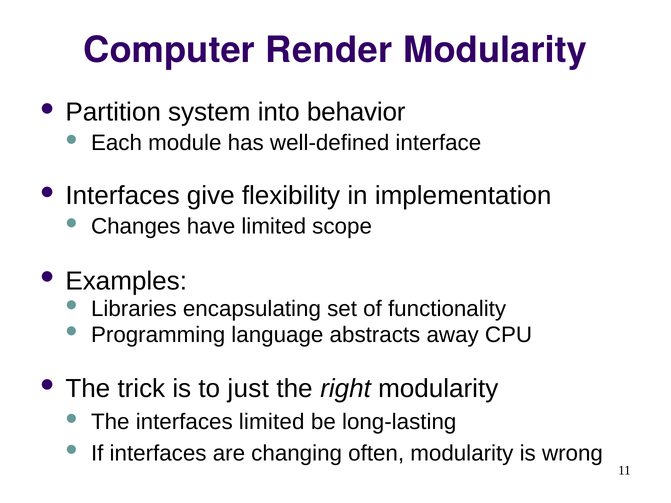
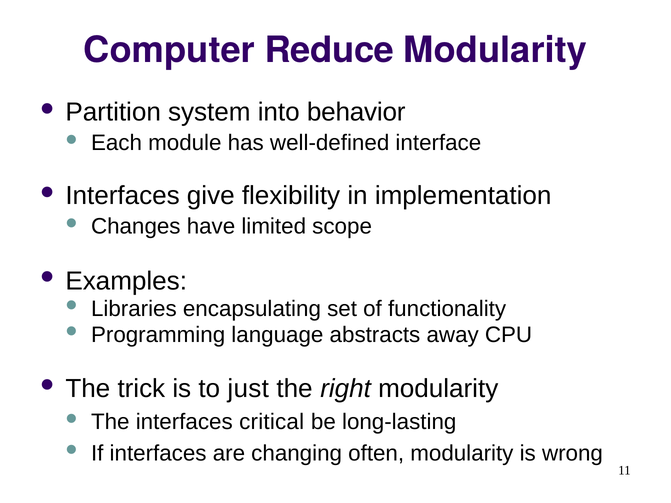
Render: Render -> Reduce (329, 50)
interfaces limited: limited -> critical (272, 422)
